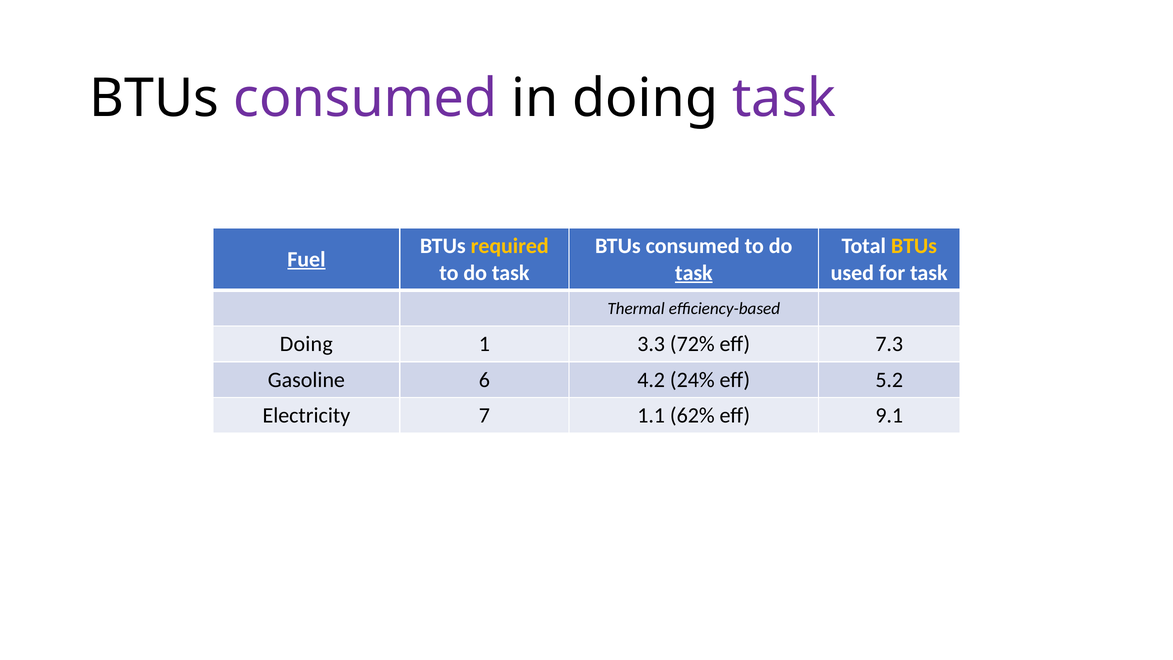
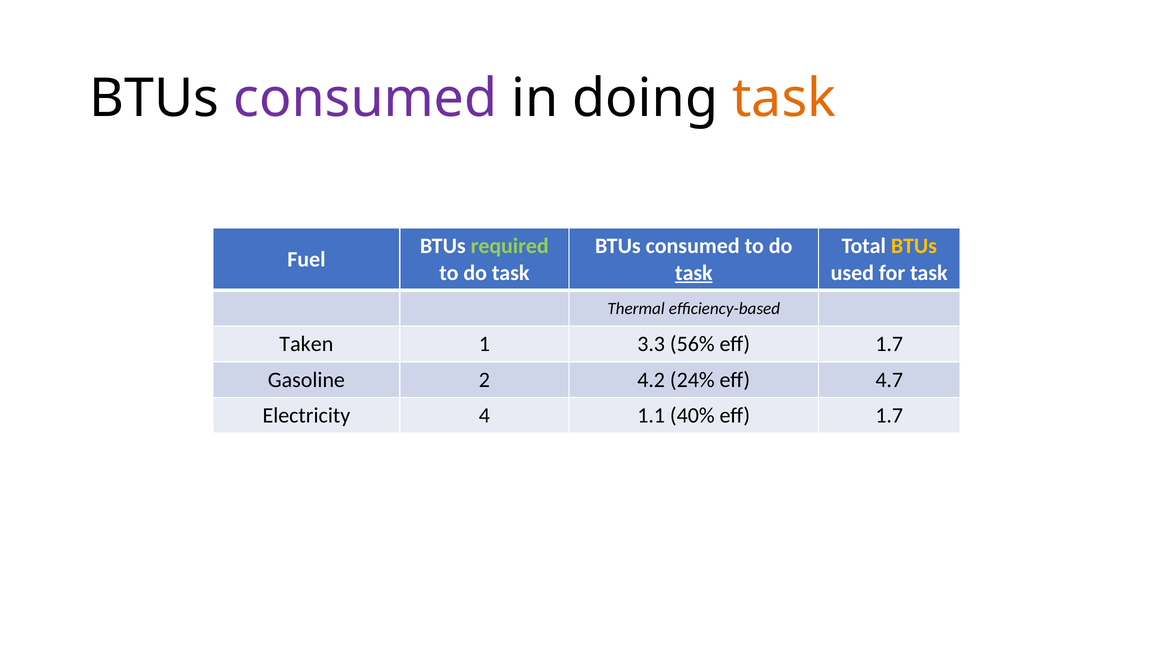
task colour: purple -> orange (784, 99)
required colour: yellow -> light green (510, 246)
Fuel underline: present -> none (306, 259)
Doing: Doing -> Taken (306, 344)
72%: 72% -> 56% (692, 344)
7.3: 7.3 -> 1.7 (889, 344)
6: 6 -> 2 (484, 380)
5.2: 5.2 -> 4.7 (889, 380)
7: 7 -> 4 (484, 415)
62%: 62% -> 40% (692, 415)
9.1: 9.1 -> 1.7 (889, 415)
